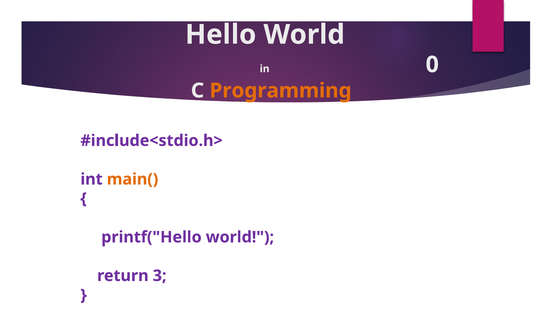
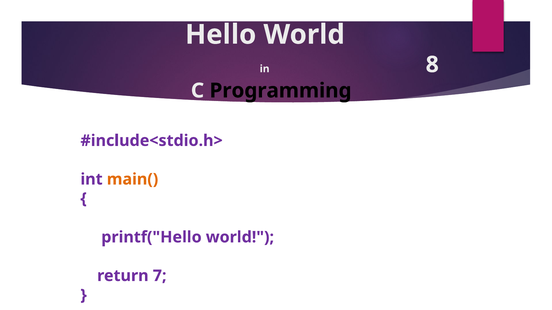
0: 0 -> 8 (432, 65)
Programming colour: orange -> black (281, 91)
3: 3 -> 7 (160, 276)
